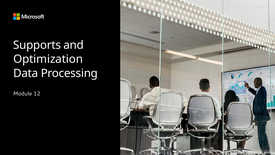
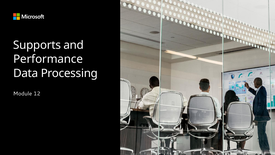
Optimization: Optimization -> Performance (48, 59)
